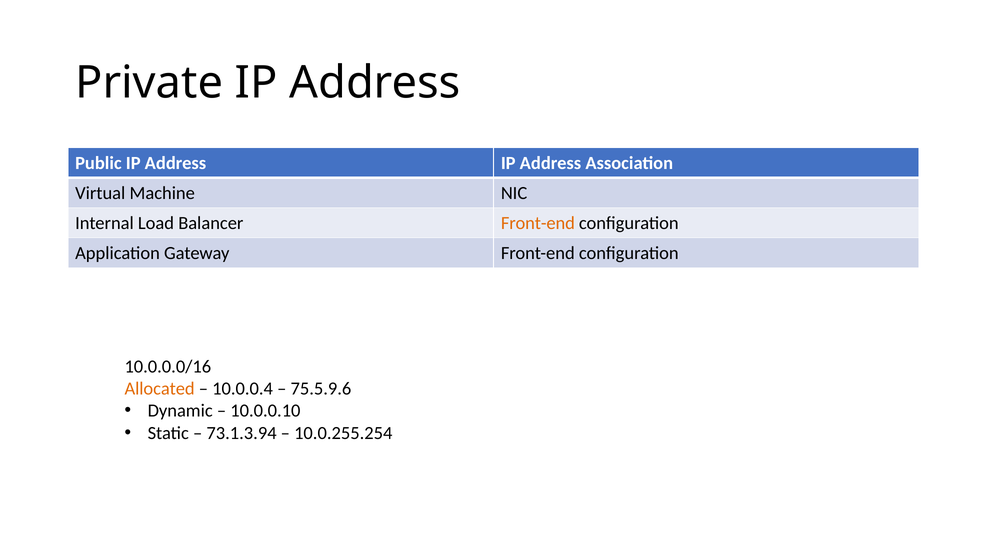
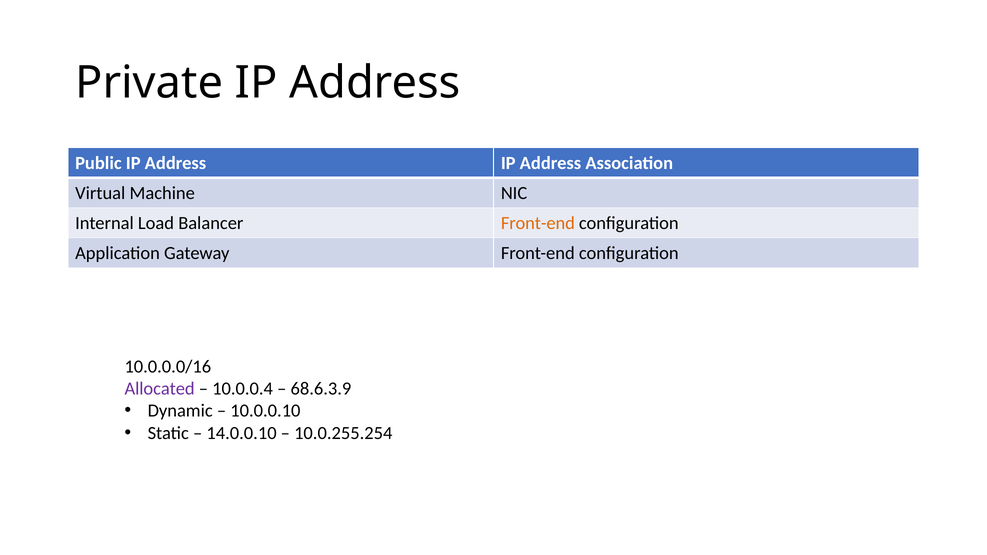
Allocated colour: orange -> purple (160, 389)
75.5.9.6: 75.5.9.6 -> 68.6.3.9 (321, 389)
73.1.3.94: 73.1.3.94 -> 14.0.0.10 (242, 433)
